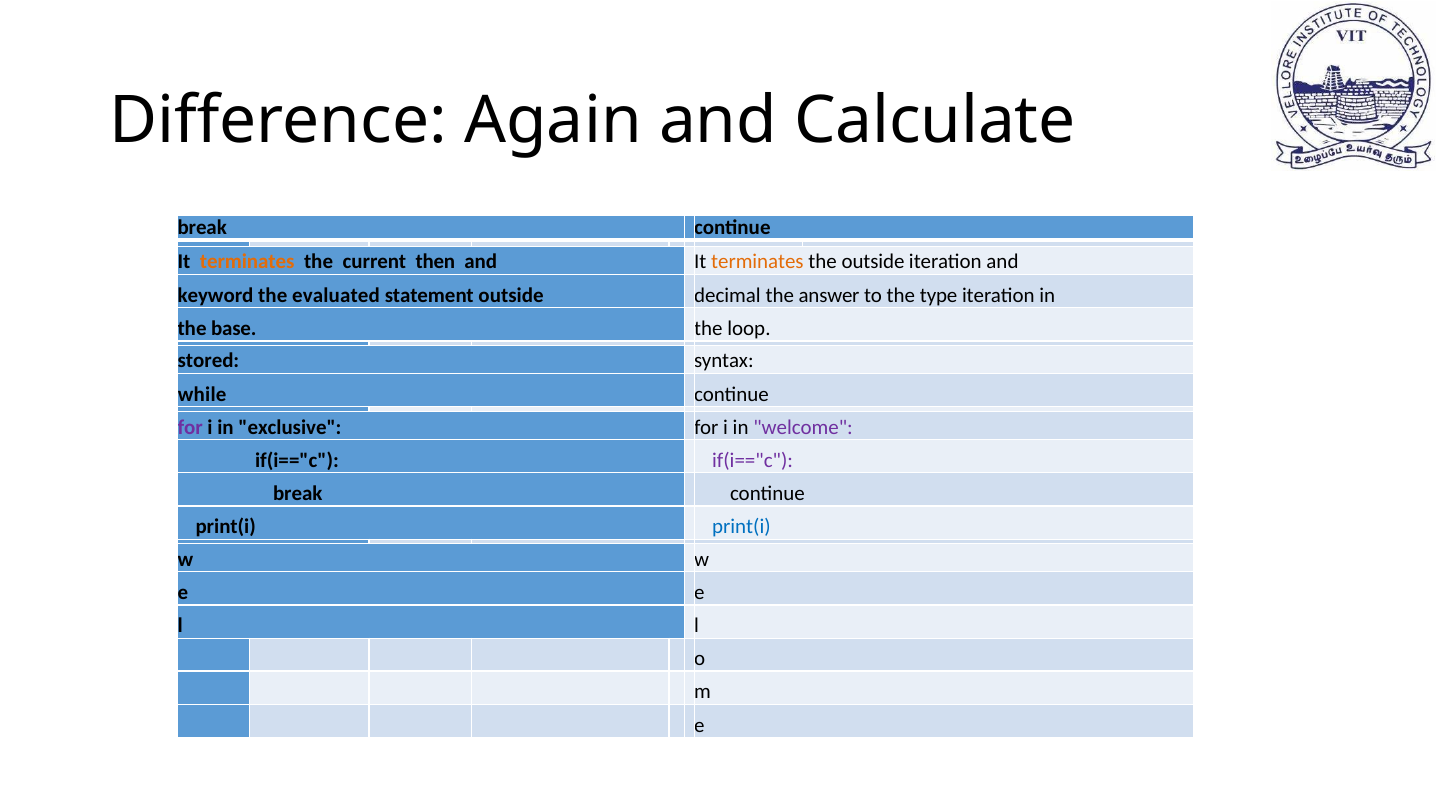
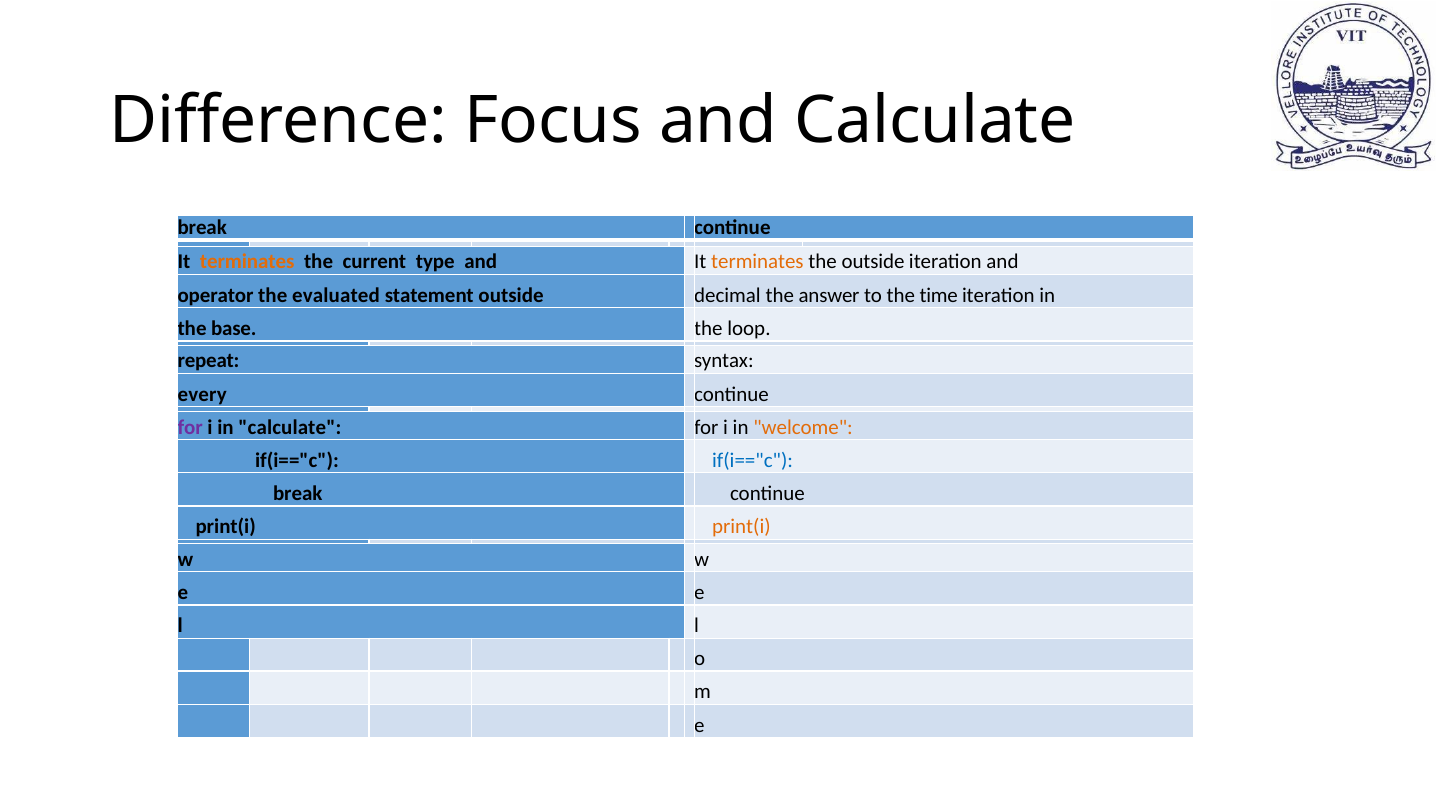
Again: Again -> Focus (553, 121)
then: then -> type (435, 262)
keyword: keyword -> operator (216, 295)
type: type -> time (939, 295)
stored: stored -> repeat (209, 361)
while: while -> every (202, 394)
in exclusive: exclusive -> calculate (290, 427)
welcome colour: purple -> orange (803, 427)
if(i=="c colour: purple -> blue (753, 460)
print(i colour: blue -> orange (741, 527)
